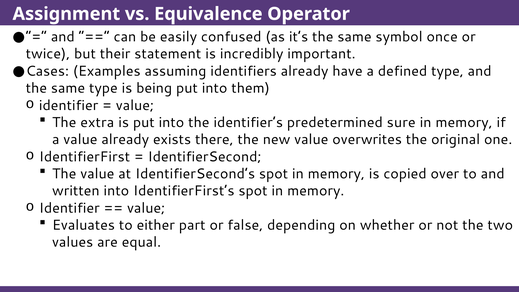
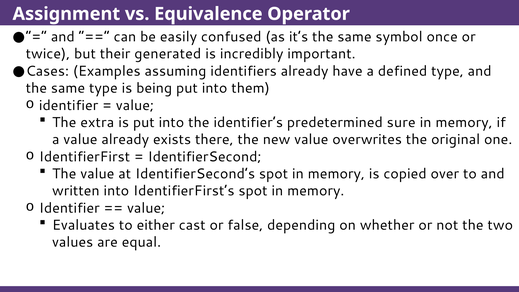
statement: statement -> generated (168, 54)
part: part -> cast (192, 225)
